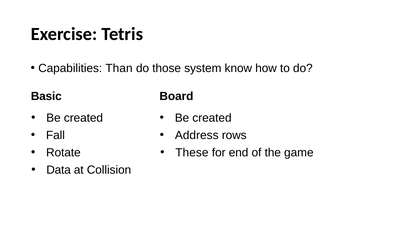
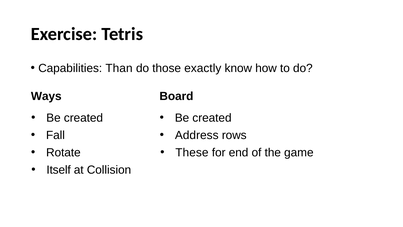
system: system -> exactly (203, 68)
Basic: Basic -> Ways (46, 96)
Data: Data -> Itself (59, 170)
